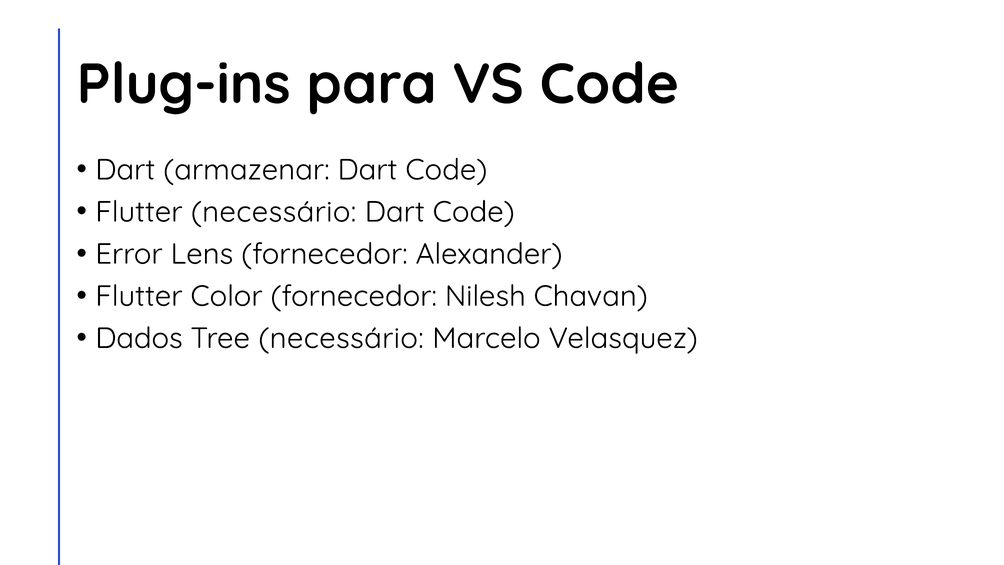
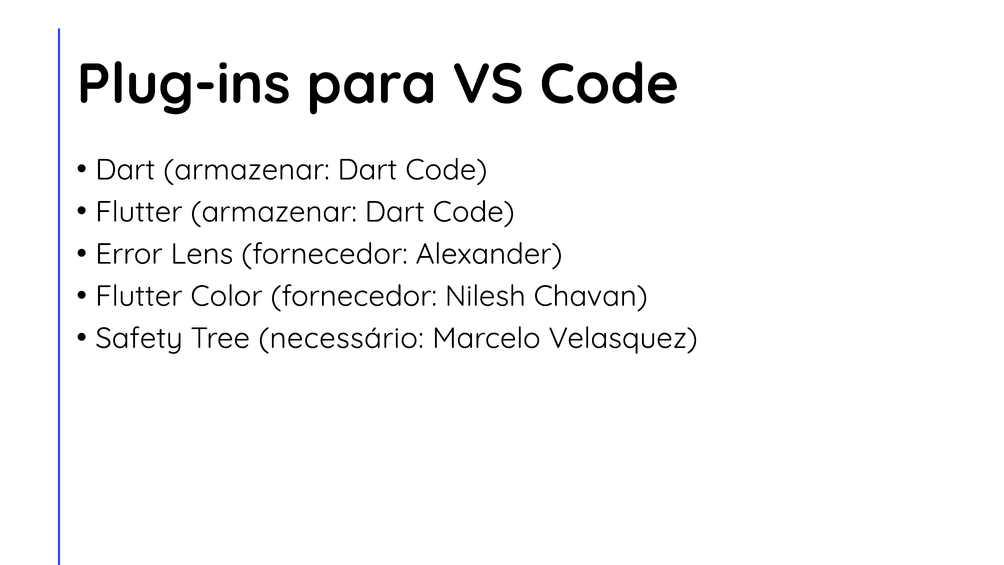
Flutter necessário: necessário -> armazenar (274, 212)
Dados: Dados -> Safety (139, 338)
